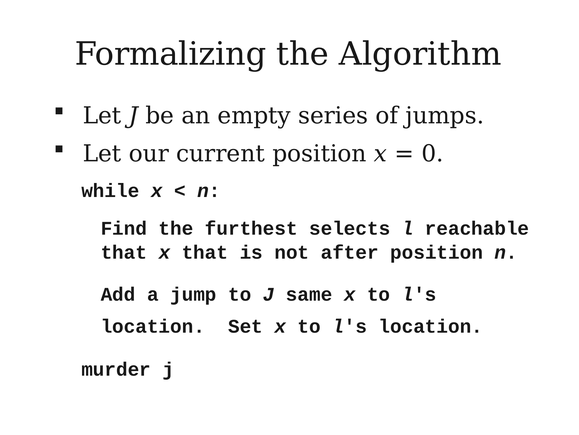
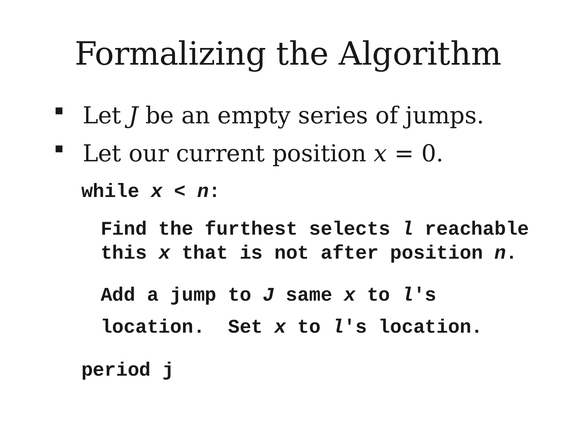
that: that -> this (124, 252)
murder: murder -> period (116, 369)
